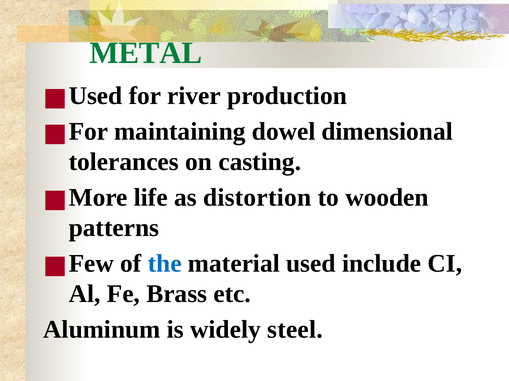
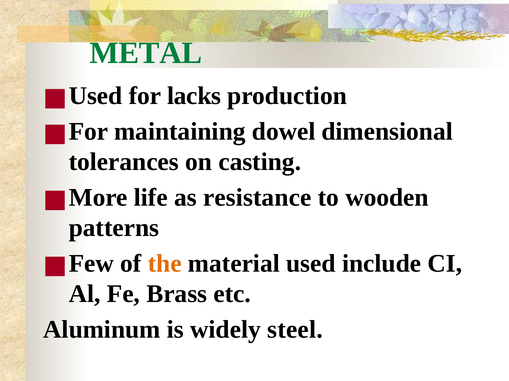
river: river -> lacks (194, 96)
distortion: distortion -> resistance (257, 198)
the colour: blue -> orange (165, 264)
